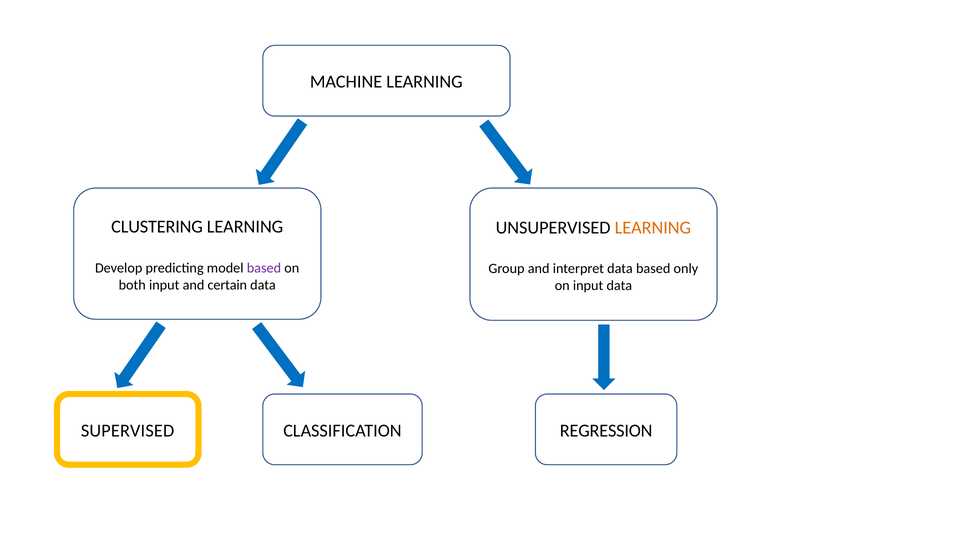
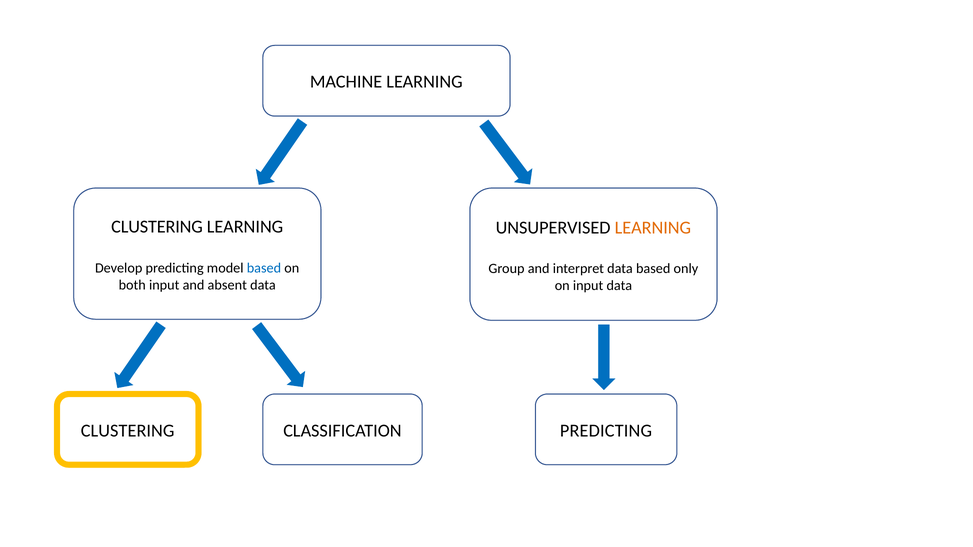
based colour: purple -> blue (264, 268)
certain: certain -> absent (227, 285)
SUPERVISED: SUPERVISED -> CLUSTERING (128, 431)
CLASSIFICATION REGRESSION: REGRESSION -> PREDICTING (606, 431)
